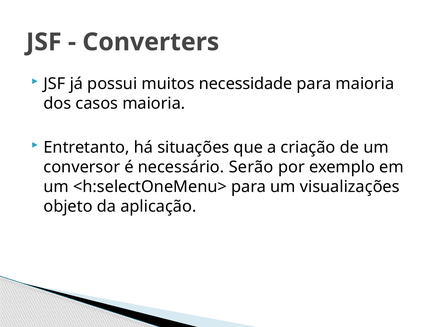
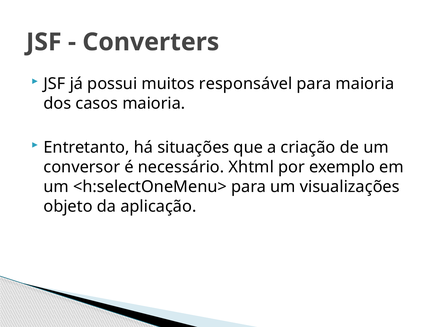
necessidade: necessidade -> responsável (246, 84)
Serão: Serão -> Xhtml (251, 167)
